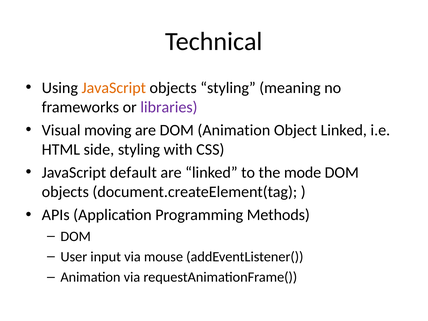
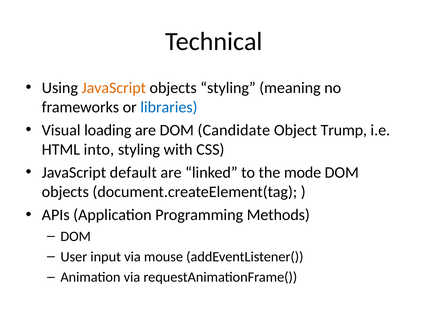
libraries colour: purple -> blue (169, 107)
moving: moving -> loading (108, 130)
DOM Animation: Animation -> Candidate (234, 130)
Object Linked: Linked -> Trump (344, 130)
side: side -> into (99, 149)
